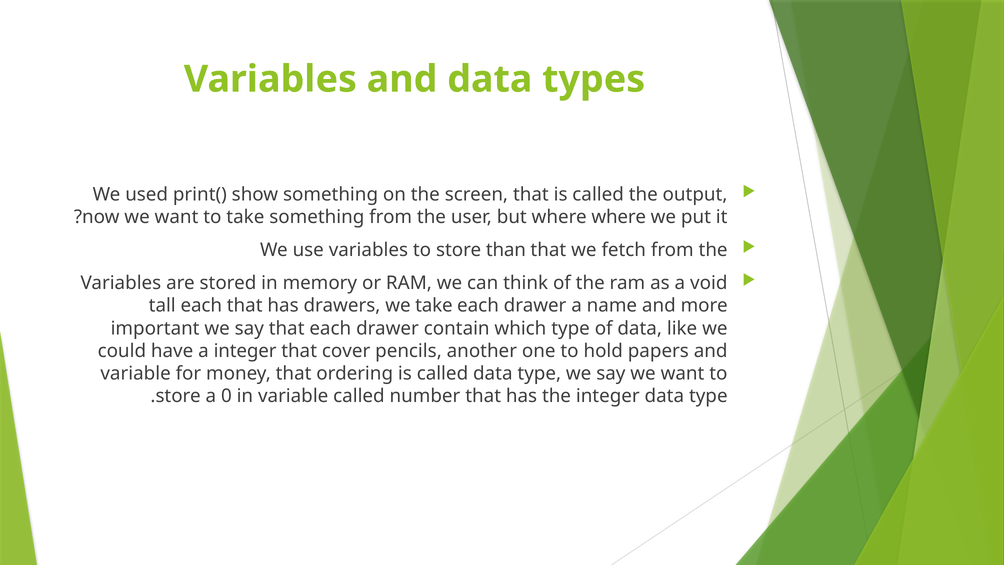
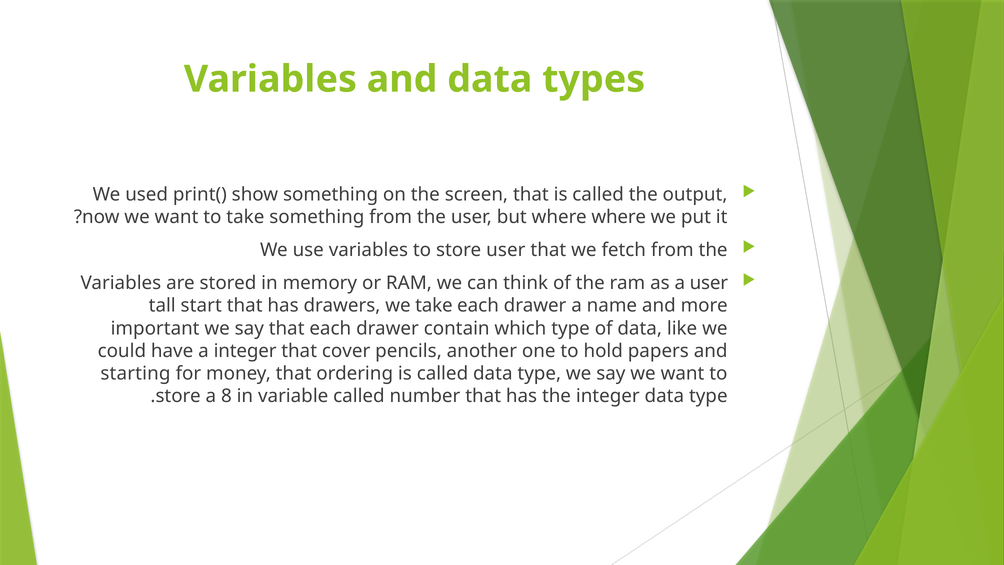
store than: than -> user (506, 250)
a void: void -> user (709, 283)
tall each: each -> start (201, 306)
variable: variable -> starting (135, 373)
0: 0 -> 8 (226, 396)
